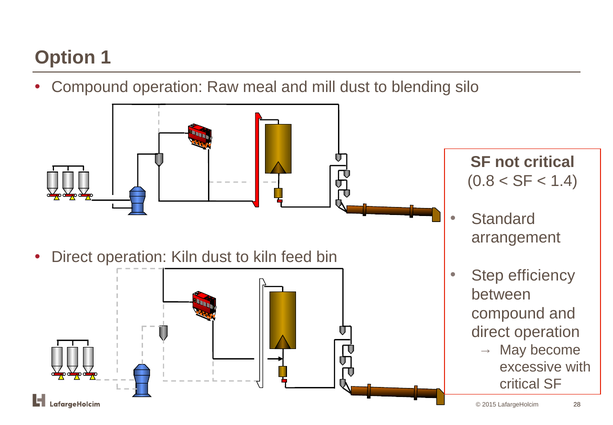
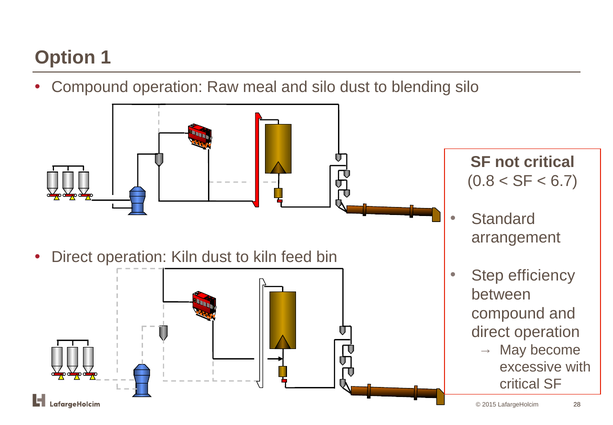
and mill: mill -> silo (324, 87)
1.4: 1.4 -> 6.7 (564, 181)
